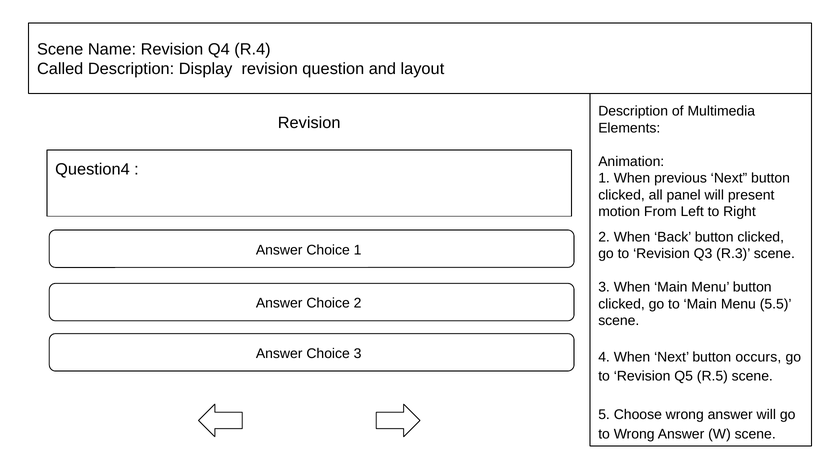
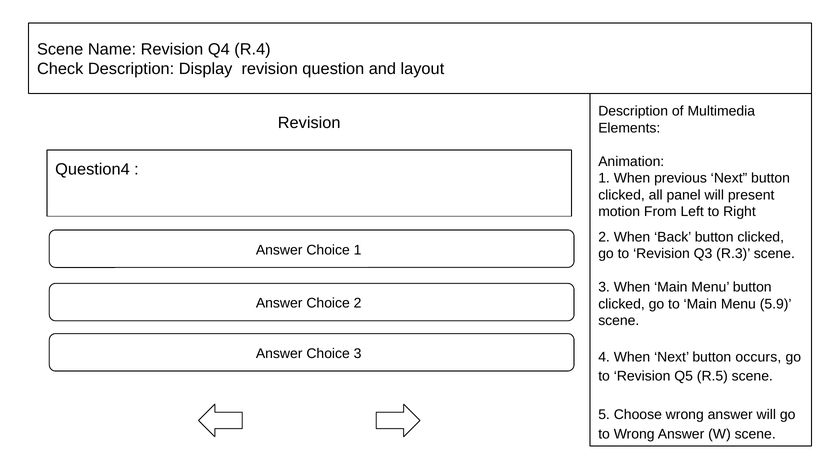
Called: Called -> Check (60, 69)
5.5: 5.5 -> 5.9 (776, 304)
